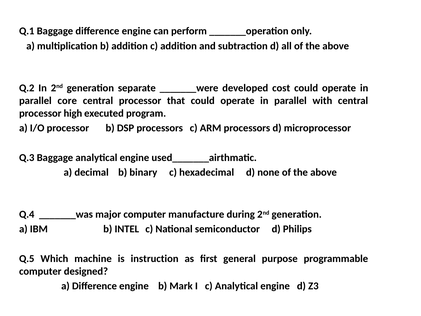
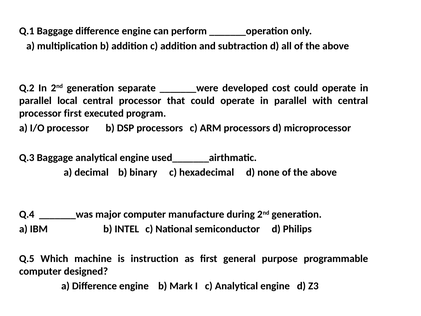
core: core -> local (67, 101)
processor high: high -> first (73, 113)
